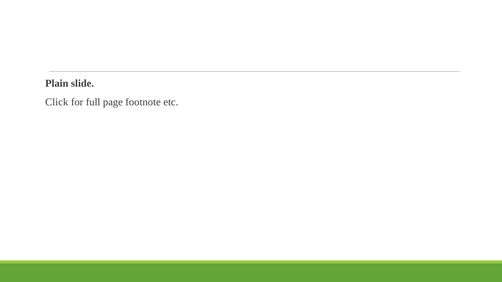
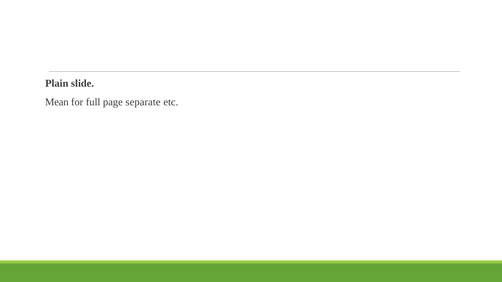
Click: Click -> Mean (57, 102)
footnote: footnote -> separate (143, 102)
